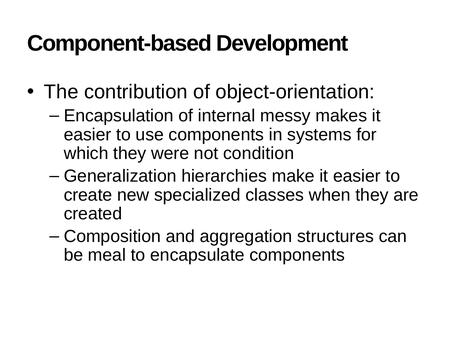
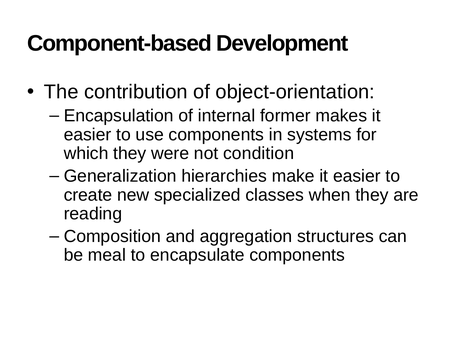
messy: messy -> former (285, 116)
created: created -> reading (93, 214)
